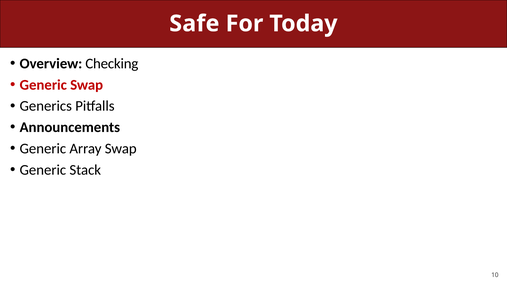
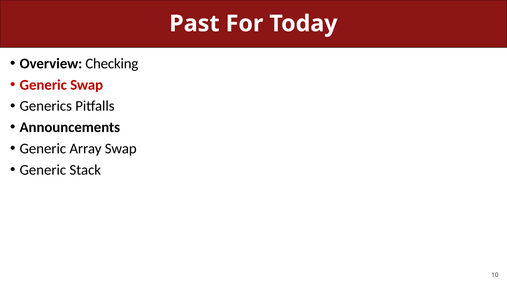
Safe: Safe -> Past (194, 24)
